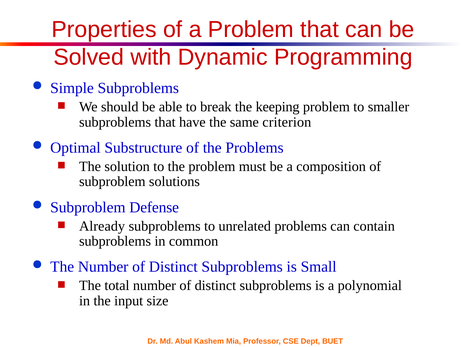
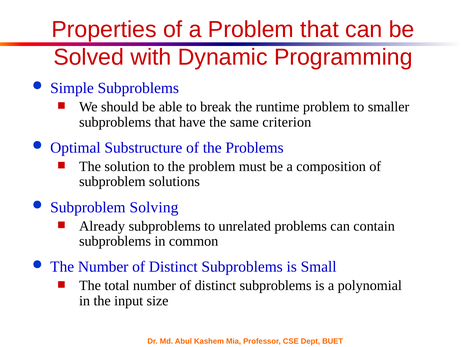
keeping: keeping -> runtime (278, 107)
Defense: Defense -> Solving (154, 207)
